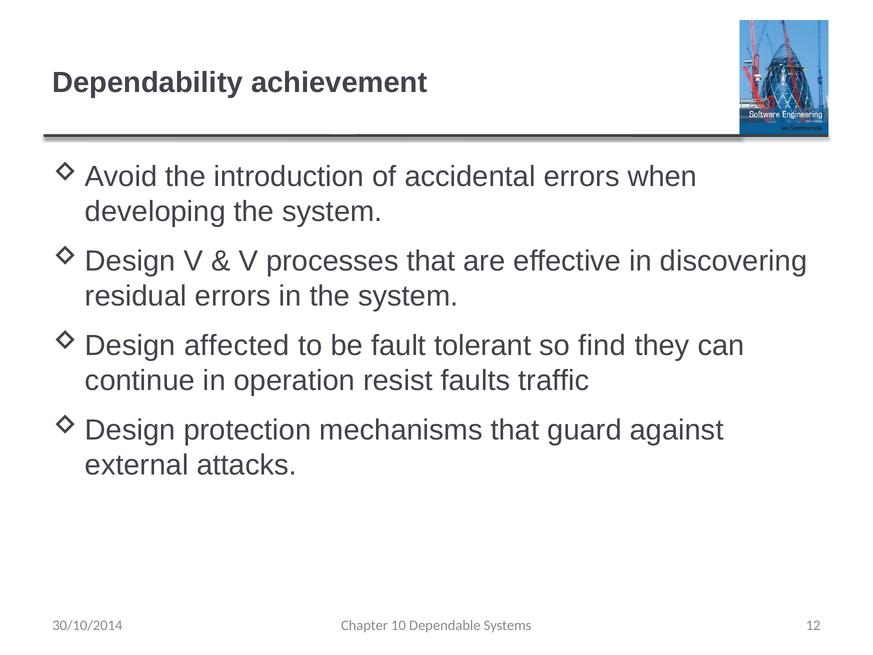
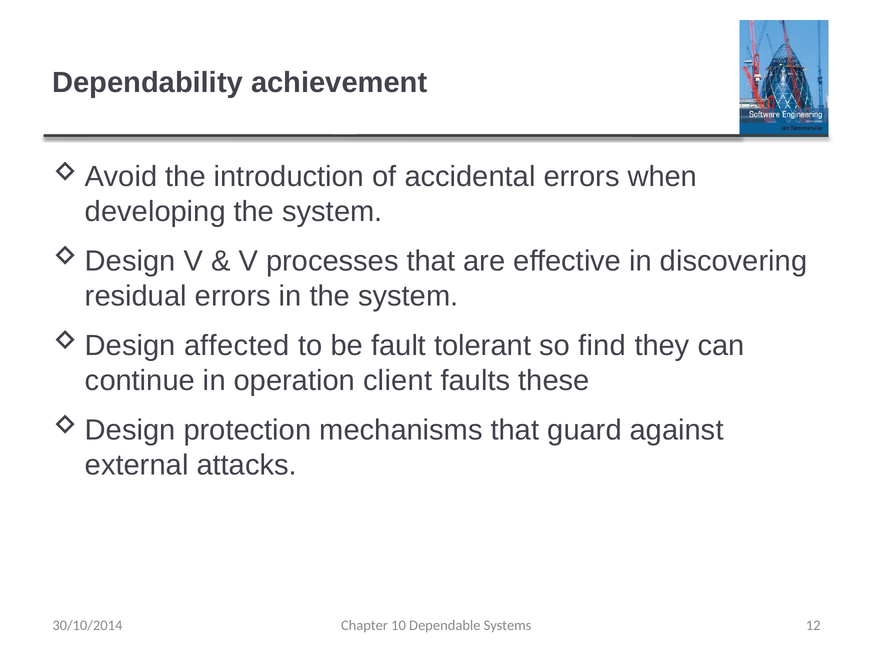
resist: resist -> client (398, 380)
traffic: traffic -> these (554, 380)
